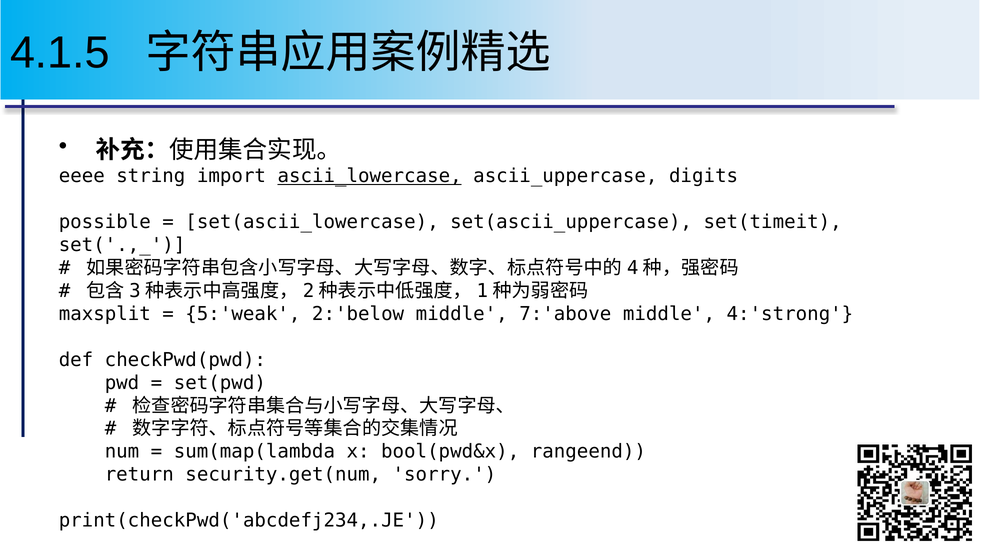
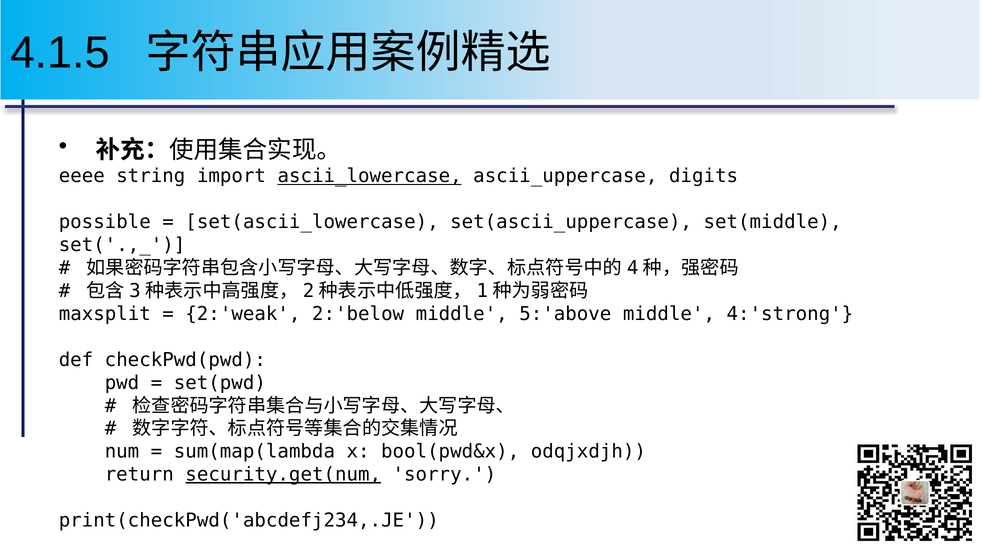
set(timeit: set(timeit -> set(middle (773, 222)
5:'weak: 5:'weak -> 2:'weak (243, 314)
7:'above: 7:'above -> 5:'above (565, 314)
rangeend: rangeend -> odqjxdjh (588, 451)
security.get(num underline: none -> present (283, 474)
